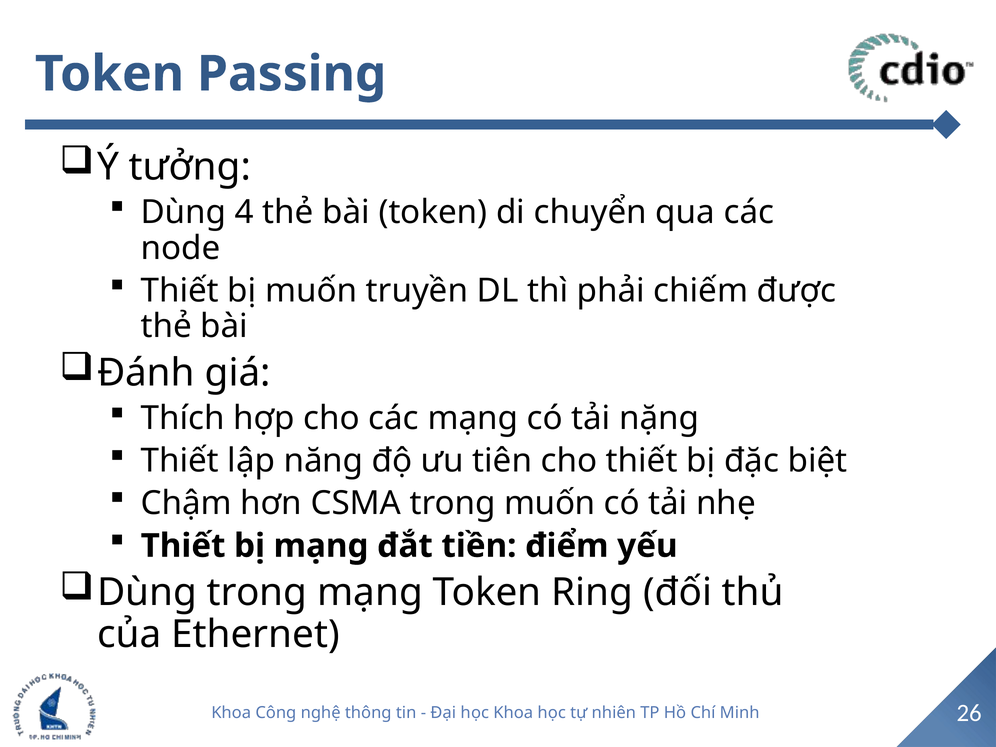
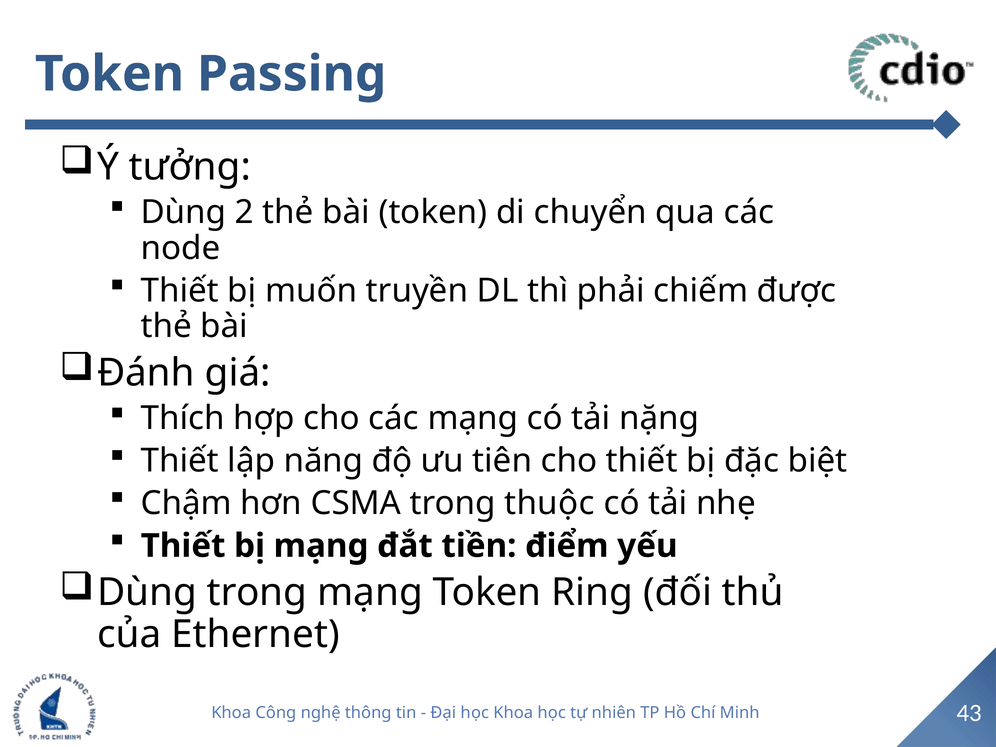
4: 4 -> 2 (244, 212)
trong muốn: muốn -> thuộc (549, 503)
26: 26 -> 43 (969, 713)
